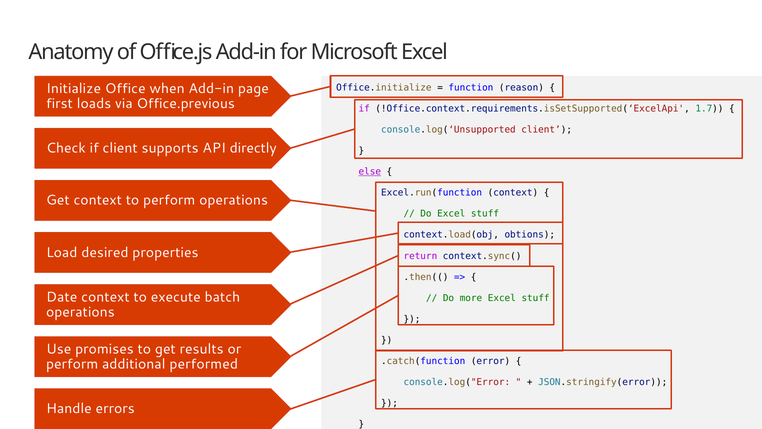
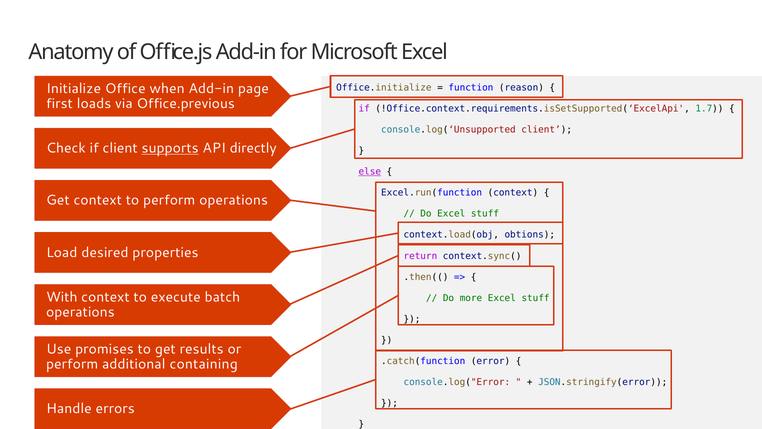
supports underline: none -> present (170, 148)
Date: Date -> With (62, 297)
performed: performed -> containing (204, 364)
